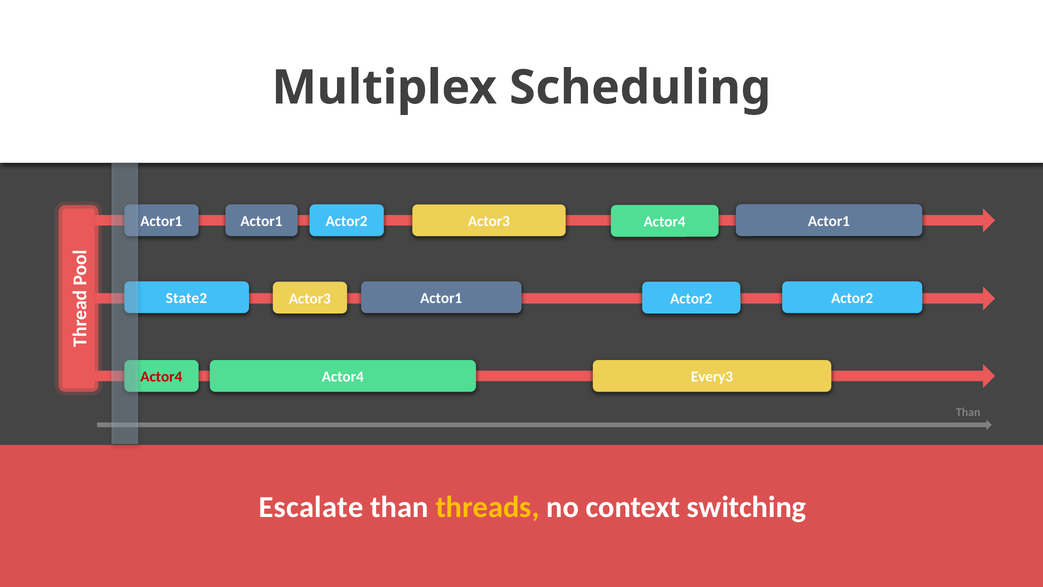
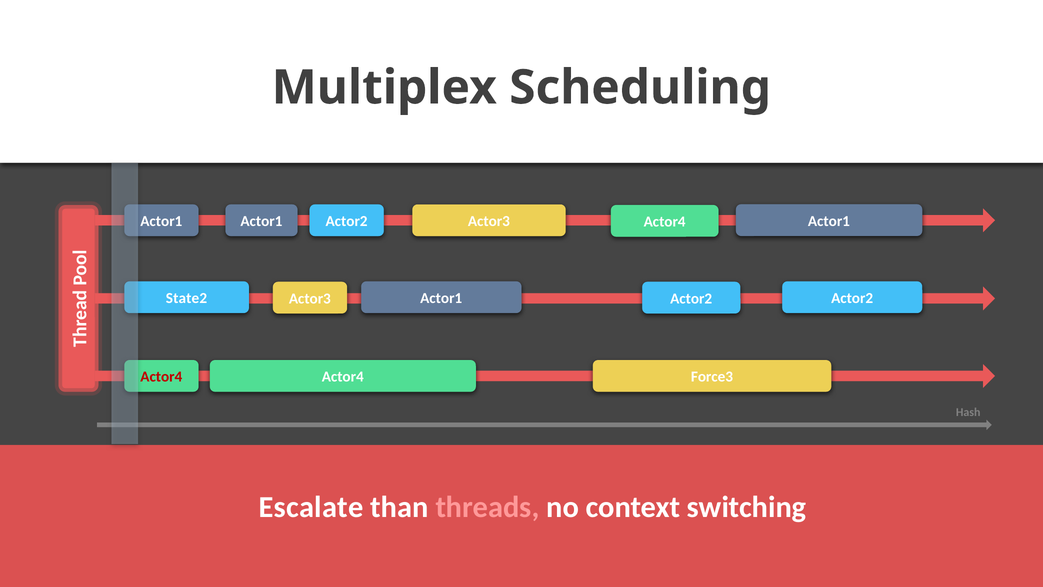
Every3: Every3 -> Force3 (712, 377)
Than: Than -> Hash (968, 412)
threads colour: yellow -> pink (487, 507)
